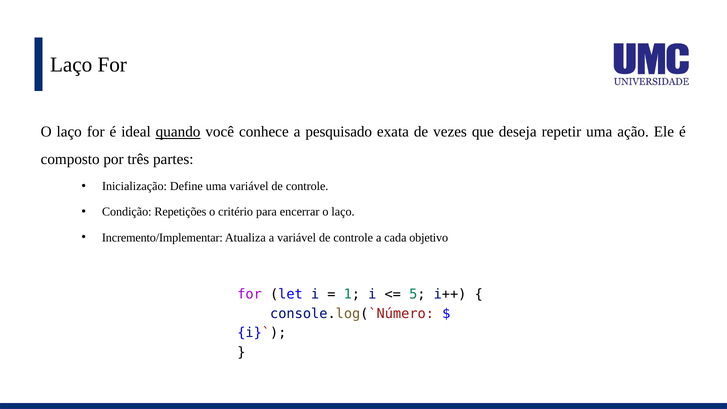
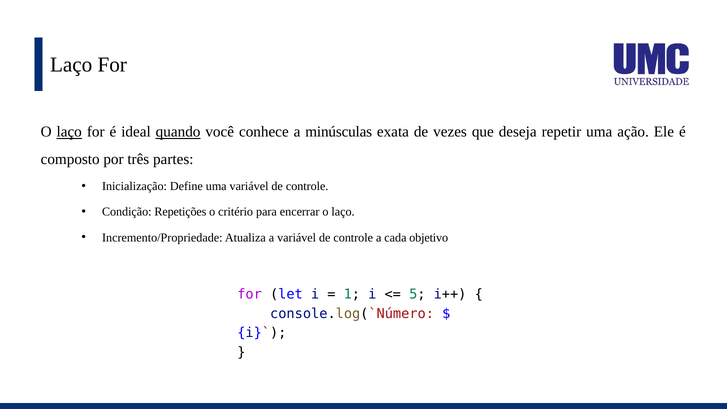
laço underline: none -> present (69, 132)
pesquisado: pesquisado -> minúsculas (339, 132)
Incremento/Implementar: Incremento/Implementar -> Incremento/Propriedade (162, 237)
